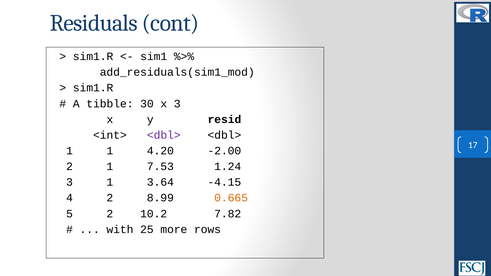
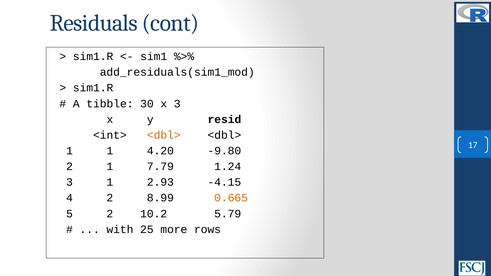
<dbl> colour: purple -> orange (164, 135)
-2.00: -2.00 -> -9.80 (224, 151)
7.53: 7.53 -> 7.79 (160, 167)
3.64: 3.64 -> 2.93 (160, 182)
7.82: 7.82 -> 5.79 (228, 214)
